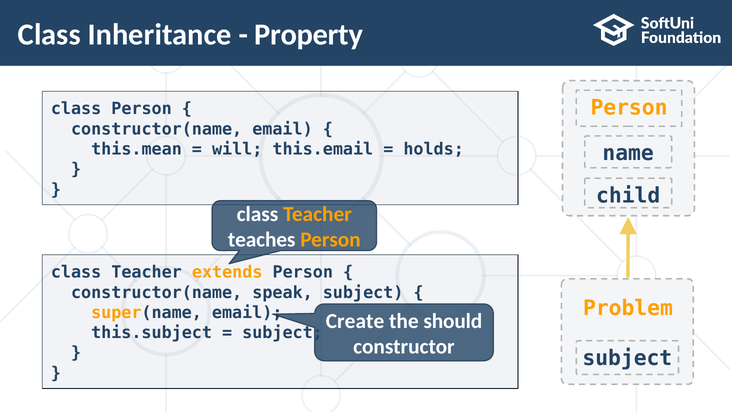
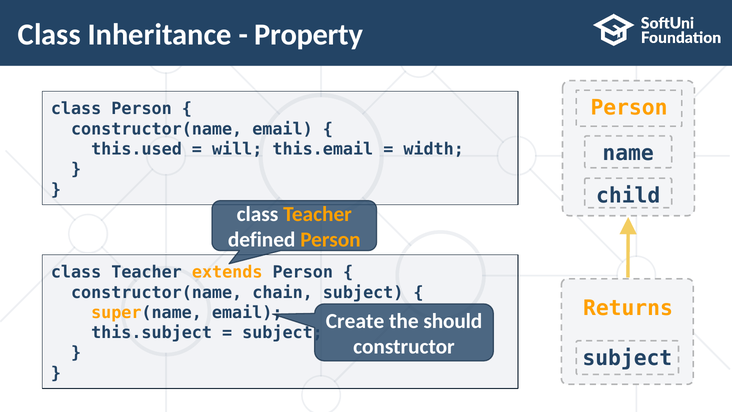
this.mean: this.mean -> this.used (137, 149)
holds: holds -> width (434, 149)
teaches: teaches -> defined (262, 240)
speak: speak -> chain (283, 292)
Problem: Problem -> Returns (628, 308)
